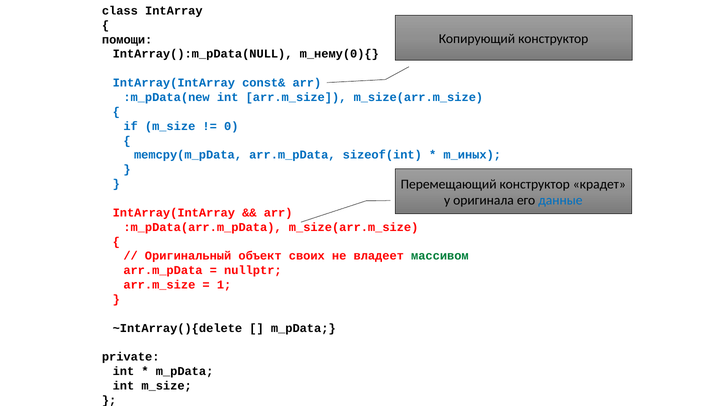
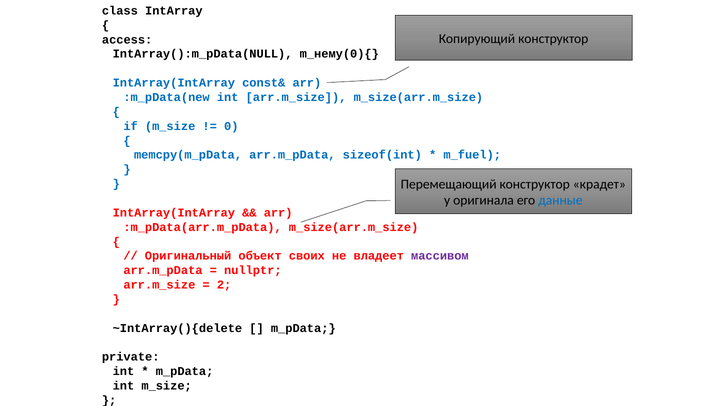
помощи: помощи -> access (127, 40)
m_иных: m_иных -> m_fuel (472, 155)
массивом colour: green -> purple (440, 256)
1: 1 -> 2 (224, 285)
